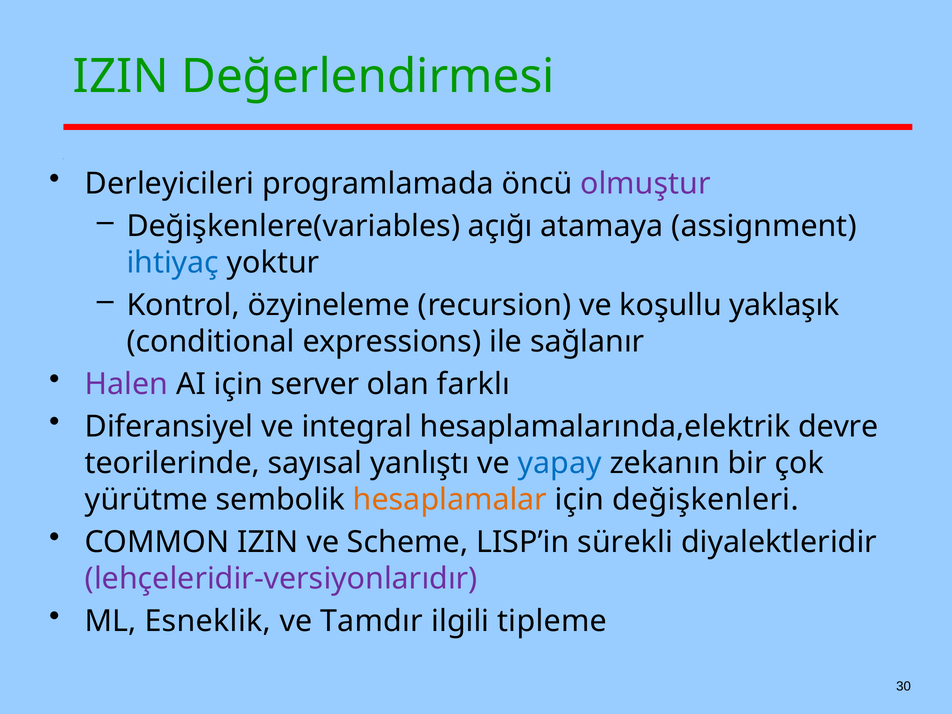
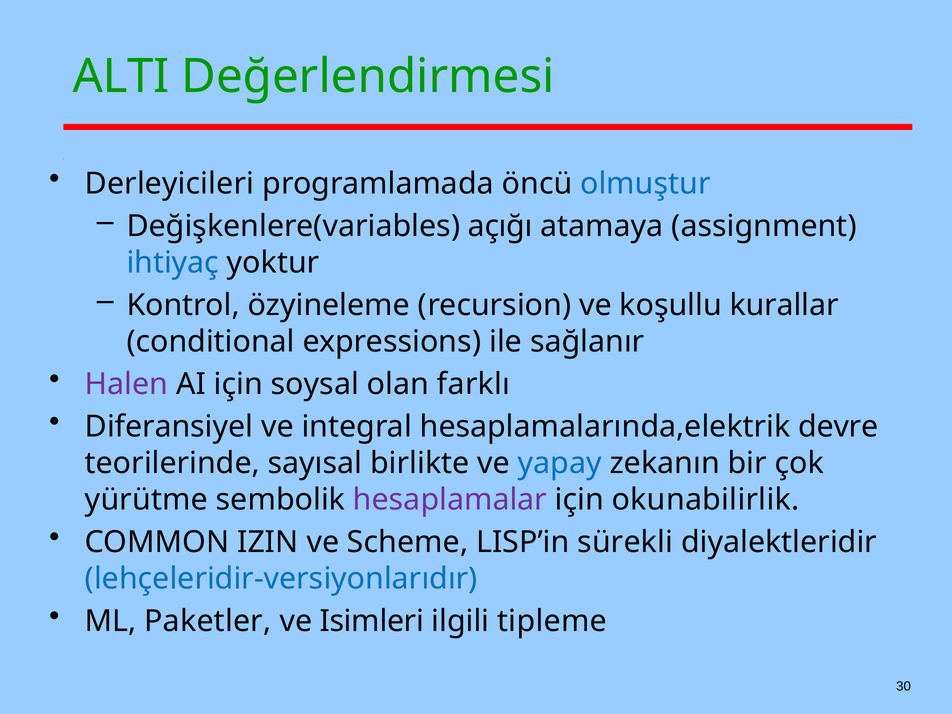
IZIN: IZIN -> ALTI (121, 76)
olmuştur colour: purple -> blue (645, 184)
yaklaşık: yaklaşık -> kurallar (784, 305)
server: server -> soysal (315, 384)
yanlıştı: yanlıştı -> birlikte (420, 463)
hesaplamalar colour: orange -> purple (450, 500)
değişkenleri: değişkenleri -> okunabilirlik (706, 500)
lehçeleridir-versiyonlarıdır colour: purple -> blue (281, 579)
Esneklik: Esneklik -> Paketler (208, 621)
Tamdır: Tamdır -> Isimleri (372, 621)
